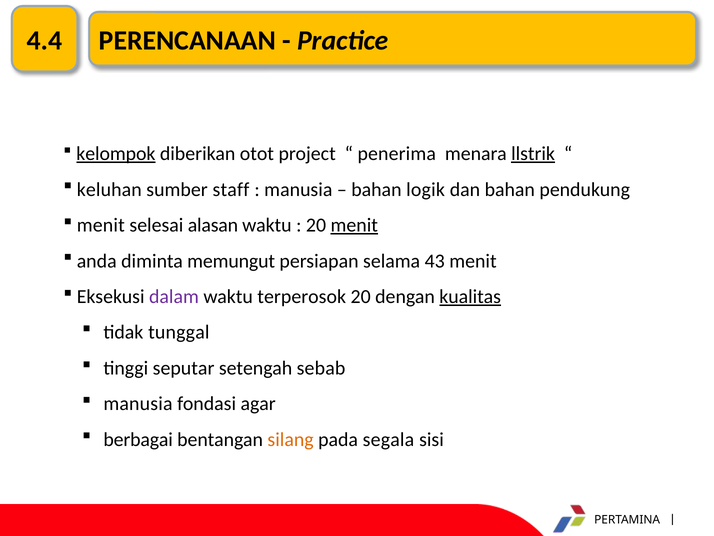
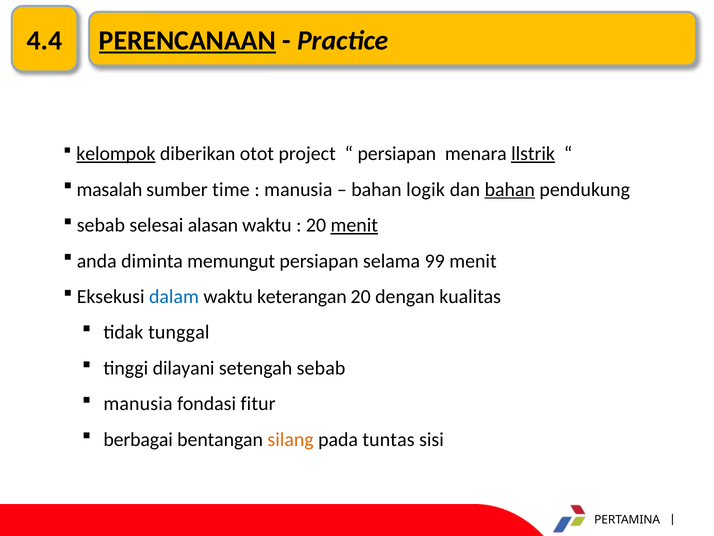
PERENCANAAN underline: none -> present (187, 41)
penerima: penerima -> persiapan (397, 154)
keluhan: keluhan -> masalah (109, 189)
staff: staff -> time (231, 189)
bahan underline: none -> present (510, 189)
menit: menit -> sebab (101, 225)
43: 43 -> 99 (435, 261)
dalam colour: purple -> blue (174, 296)
terperosok: terperosok -> keterangan (302, 296)
kualitas underline: present -> none (470, 296)
seputar: seputar -> dilayani (184, 368)
agar: agar -> fitur (258, 404)
segala: segala -> tuntas (389, 439)
